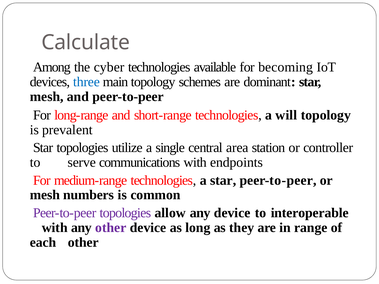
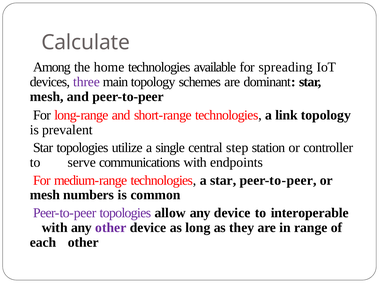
cyber: cyber -> home (109, 67)
becoming: becoming -> spreading (286, 67)
three colour: blue -> purple (87, 82)
will: will -> link (286, 115)
area: area -> step (237, 148)
